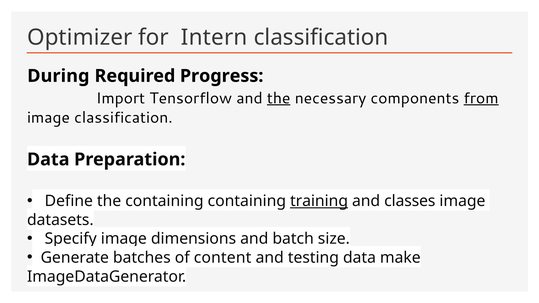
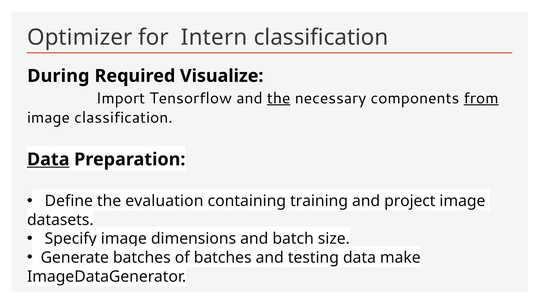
Progress: Progress -> Visualize (222, 76)
Data underline: none -> present (48, 160)
the containing: containing -> evaluation (164, 201)
training underline: present -> none (319, 201)
classes: classes -> project (410, 201)
content: content -> batches (223, 258)
